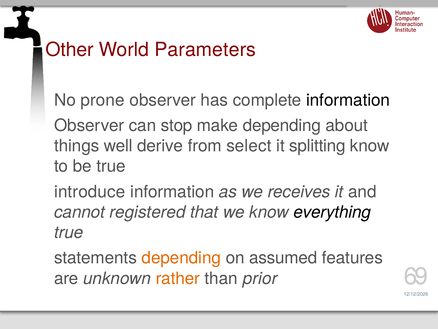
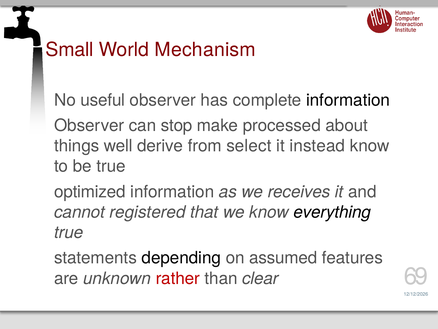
Other: Other -> Small (70, 50)
Parameters: Parameters -> Mechanism (205, 50)
prone: prone -> useful (103, 100)
make depending: depending -> processed (282, 125)
splitting: splitting -> instead (317, 146)
introduce: introduce -> optimized (90, 191)
depending colour: orange -> black (181, 258)
rather colour: orange -> red (178, 278)
prior: prior -> clear (260, 278)
